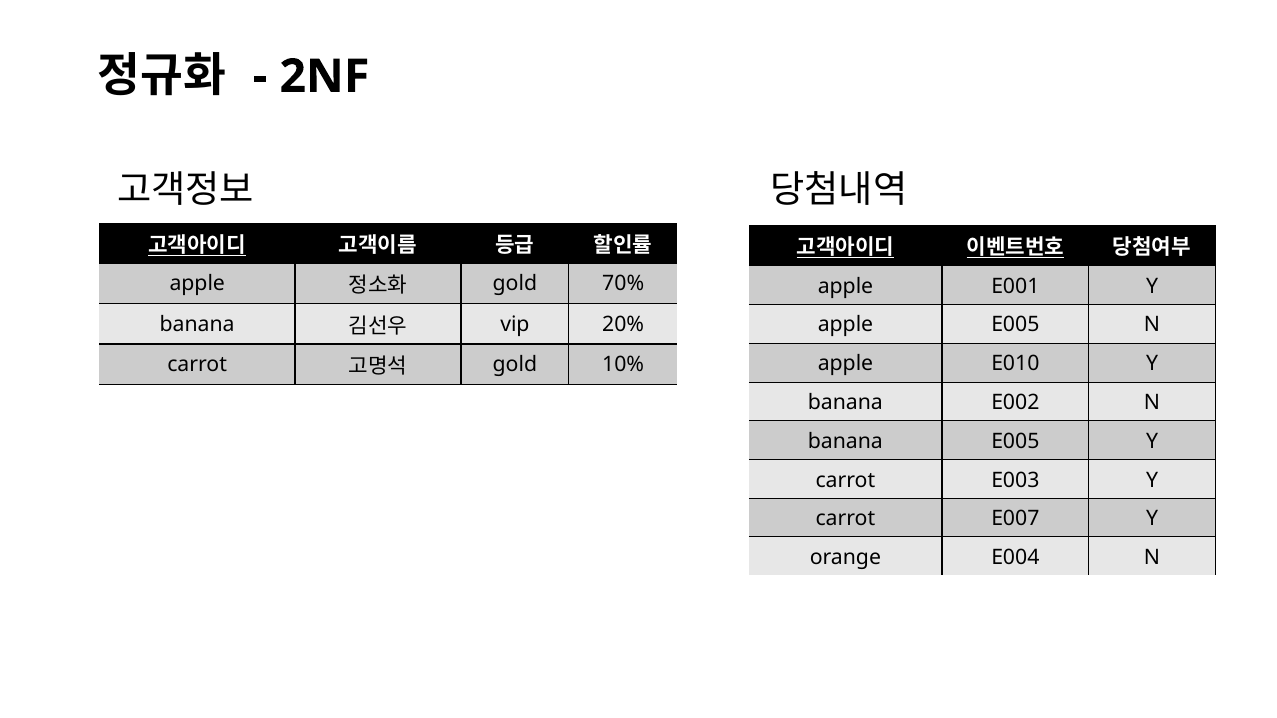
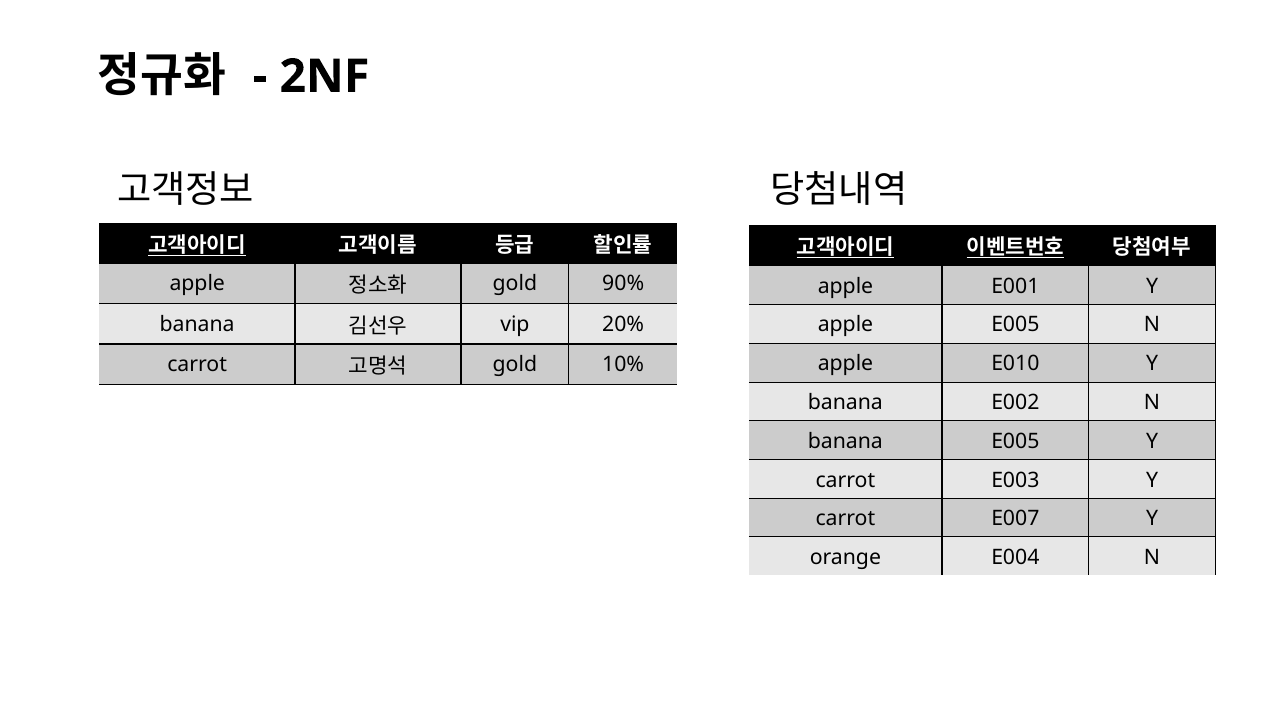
70%: 70% -> 90% (623, 284)
